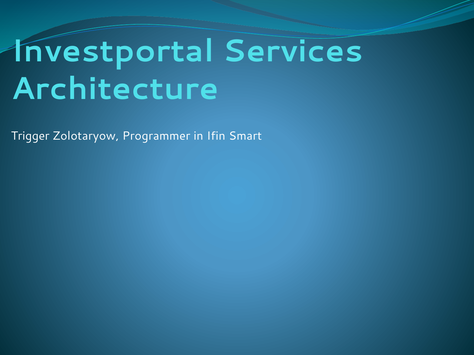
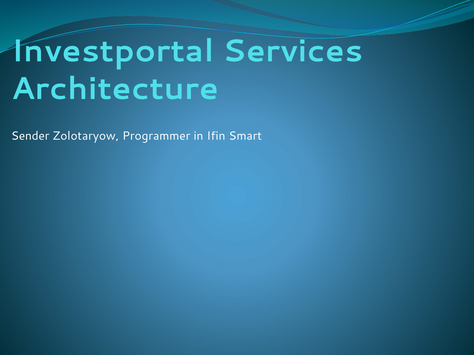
Trigger: Trigger -> Sender (30, 136)
